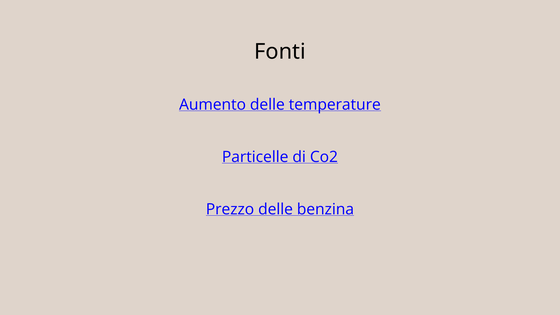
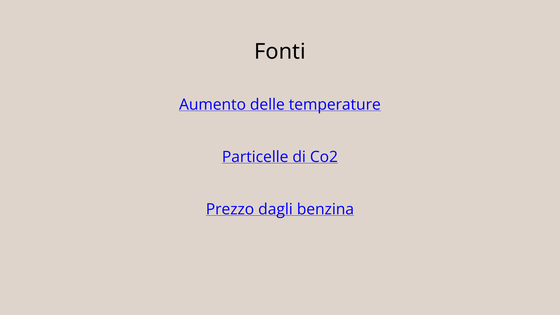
Prezzo delle: delle -> dagli (276, 209)
